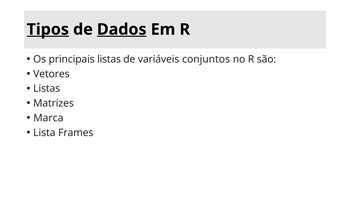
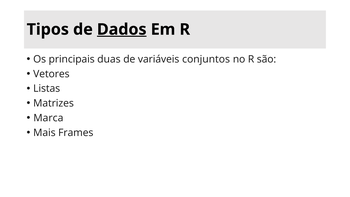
Tipos underline: present -> none (48, 29)
principais listas: listas -> duas (109, 59)
Lista: Lista -> Mais (44, 133)
